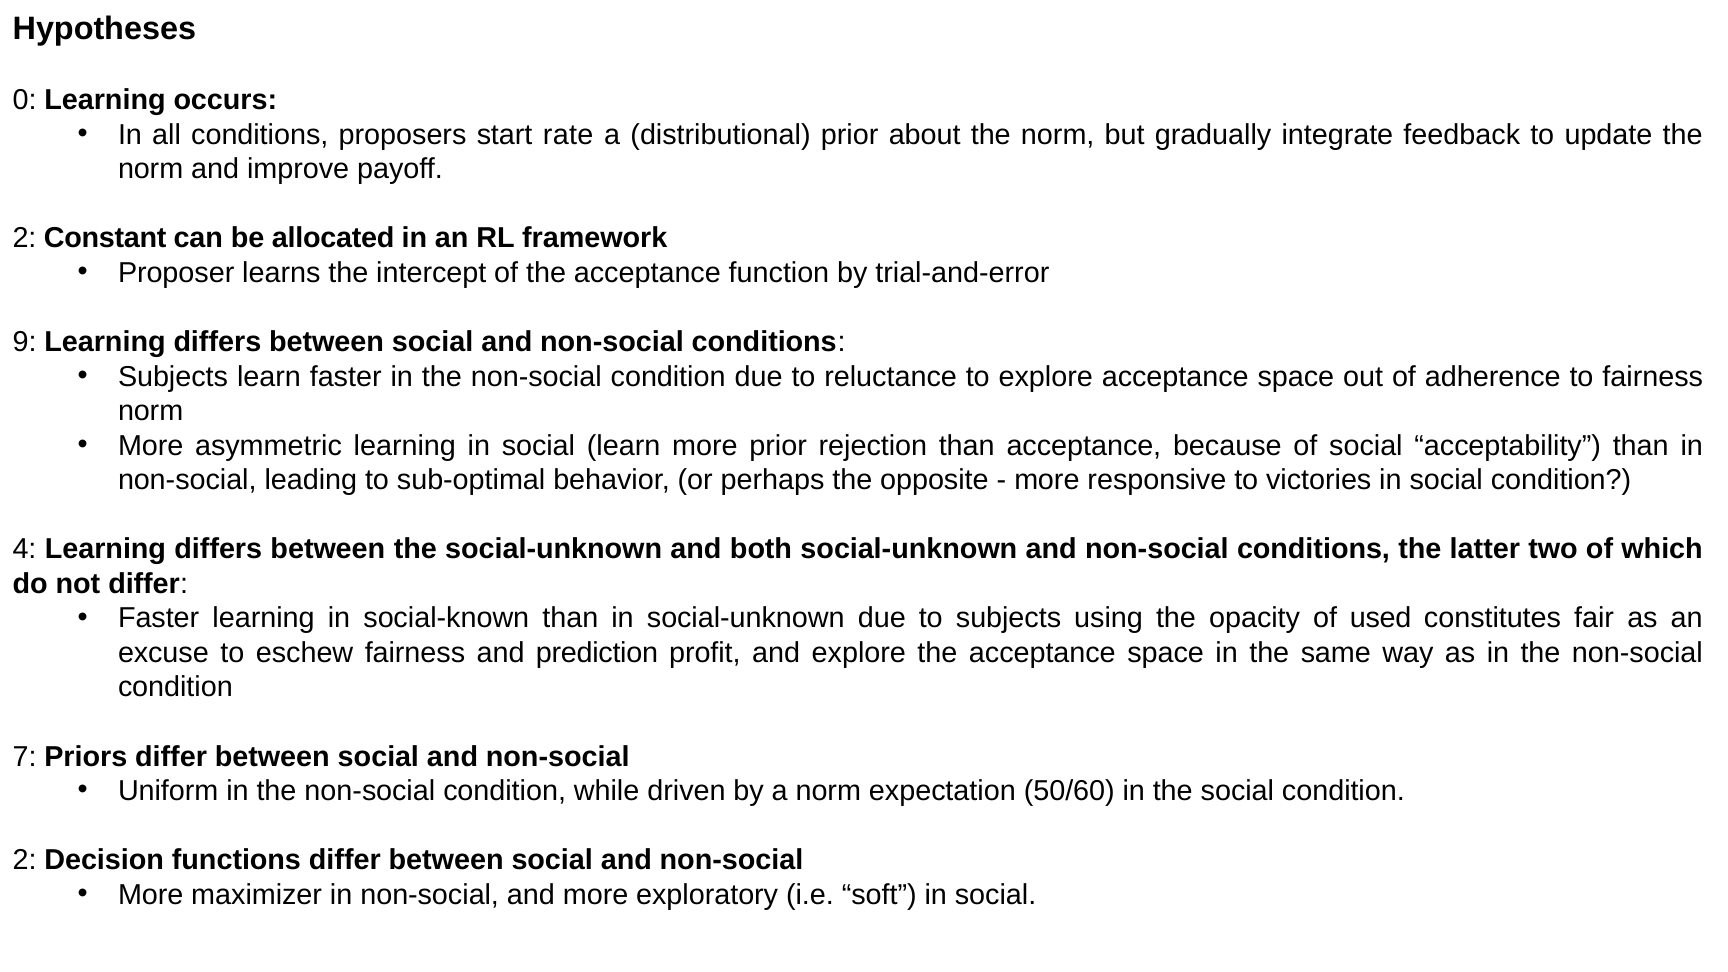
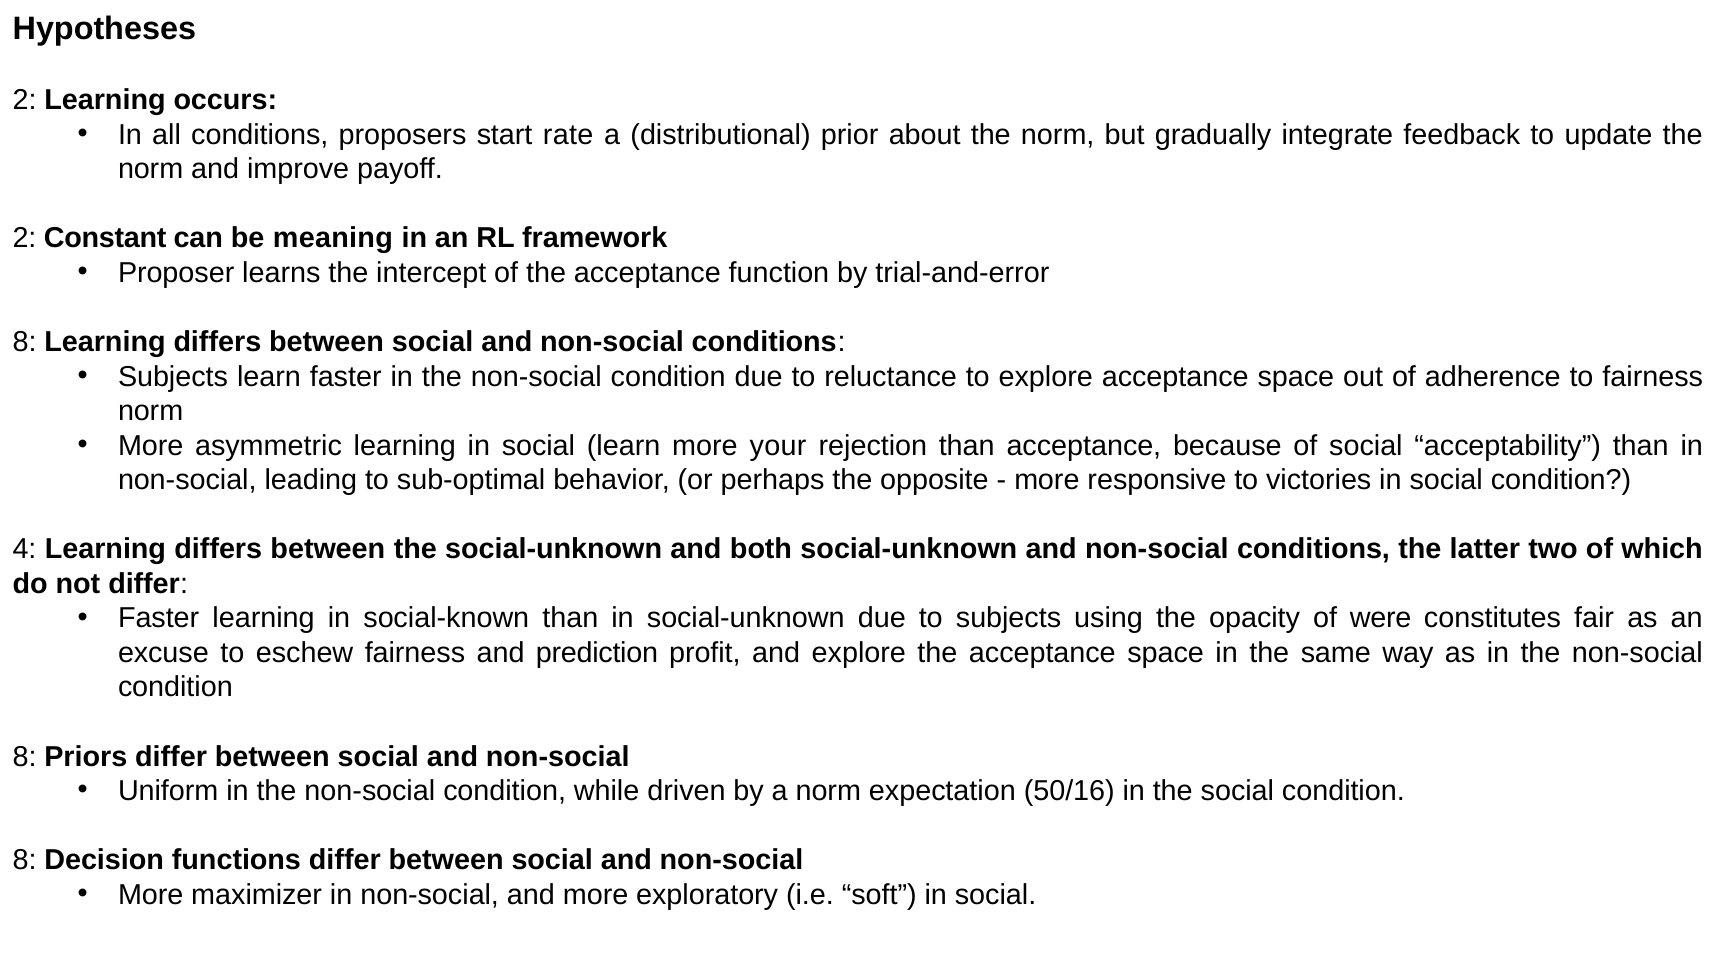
0: 0 -> 2 (25, 100)
allocated: allocated -> meaning (333, 238)
9: 9 -> 8 (25, 342)
more prior: prior -> your (778, 446)
used: used -> were (1381, 618)
7: 7 -> 8 (25, 757)
50/60: 50/60 -> 50/16 (1069, 791)
2: 2 -> 8 (25, 860)
